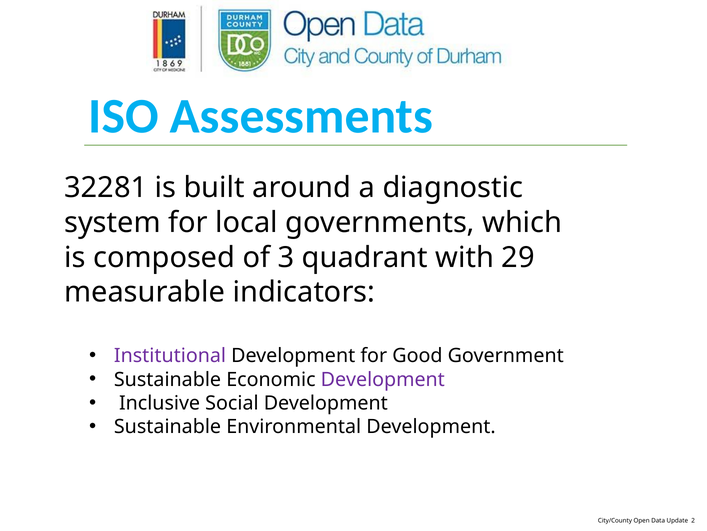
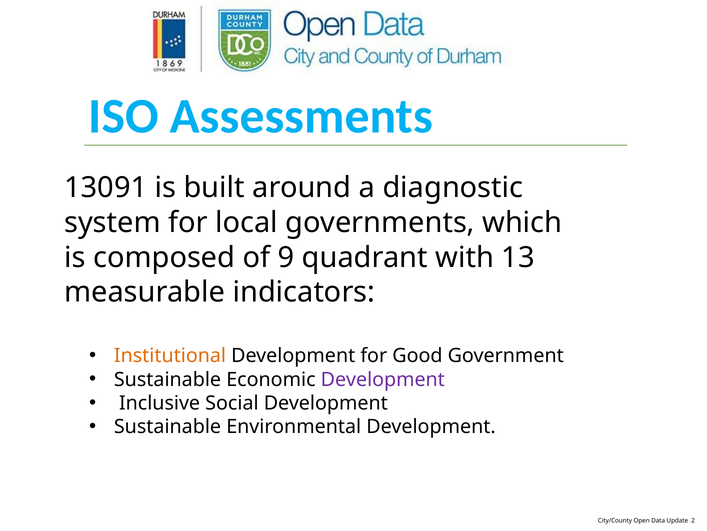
32281: 32281 -> 13091 (106, 188)
3: 3 -> 9 (286, 257)
29: 29 -> 13 (518, 257)
Institutional colour: purple -> orange (170, 355)
